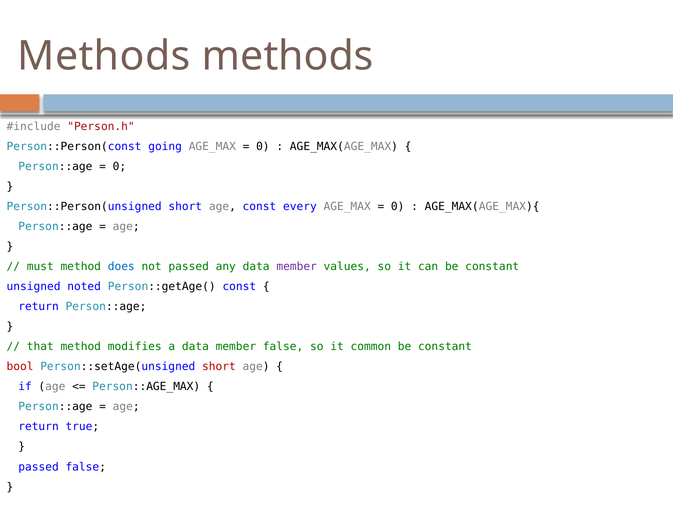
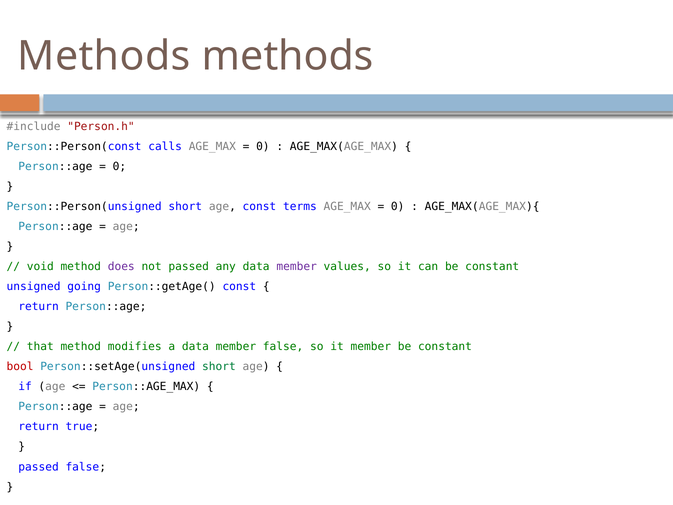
going: going -> calls (165, 147)
every: every -> terms (300, 207)
must: must -> void (40, 267)
does colour: blue -> purple (121, 267)
noted: noted -> going (84, 287)
it common: common -> member (371, 347)
short colour: red -> green (219, 367)
